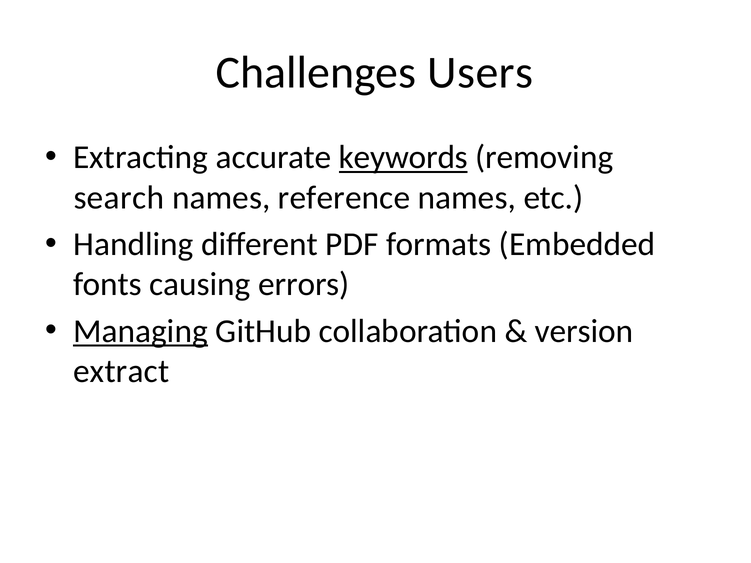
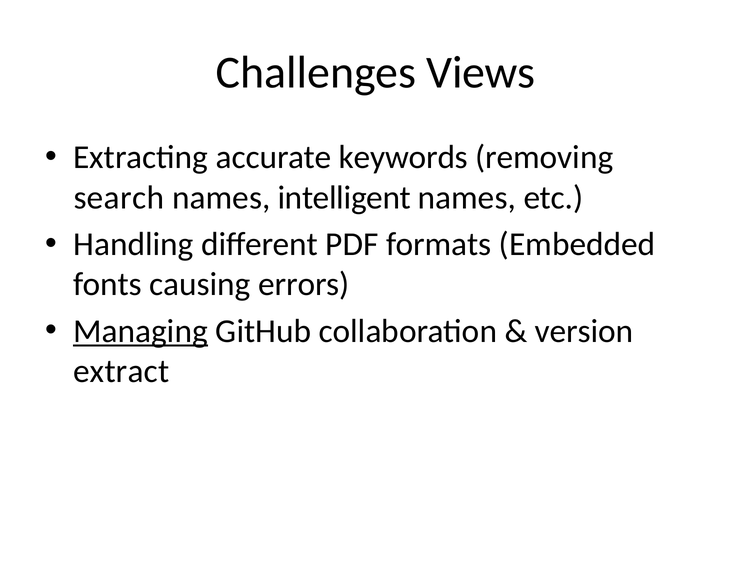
Users: Users -> Views (481, 73)
keywords underline: present -> none (403, 158)
reference: reference -> intelligent (344, 198)
